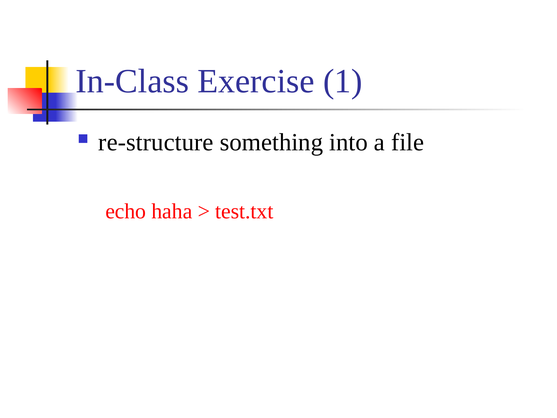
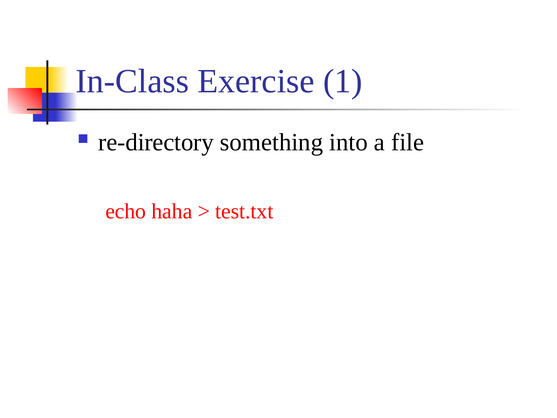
re-structure: re-structure -> re-directory (156, 142)
